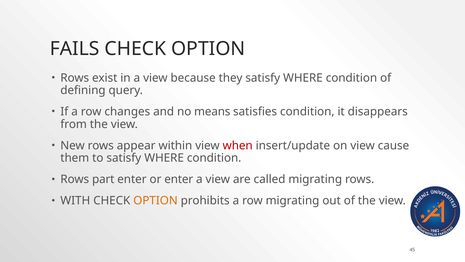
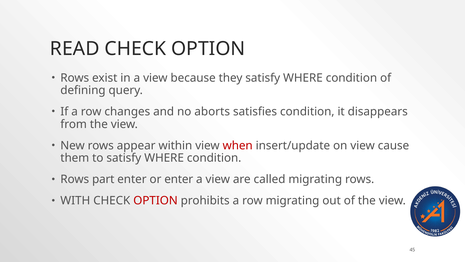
FAILS: FAILS -> READ (75, 49)
means: means -> aborts (212, 112)
OPTION colour: orange -> red (155, 200)
